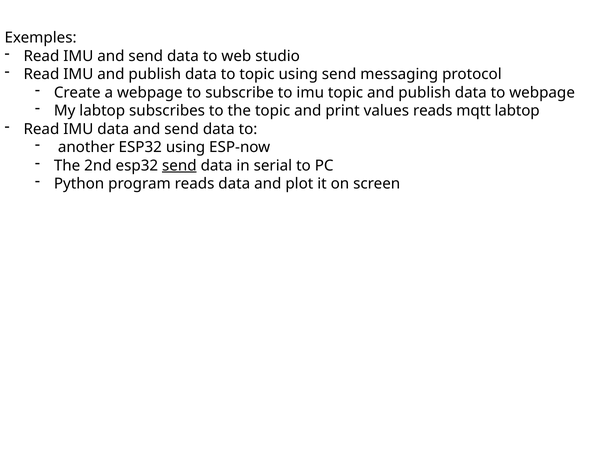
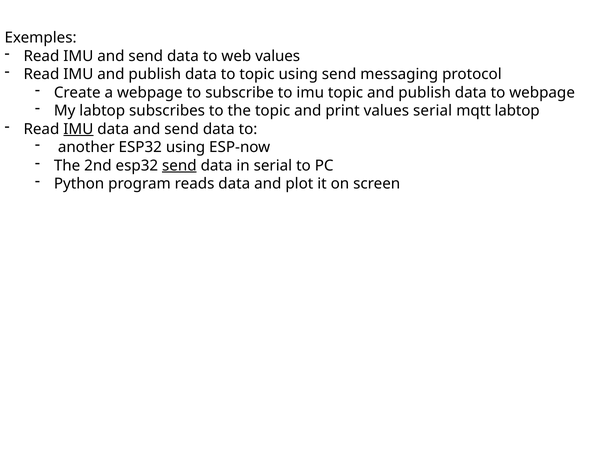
web studio: studio -> values (278, 56)
values reads: reads -> serial (433, 111)
IMU underline: none -> present (78, 129)
